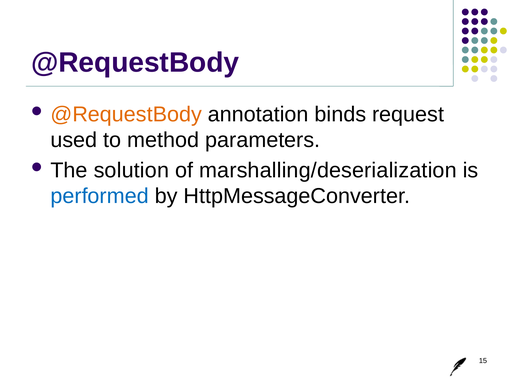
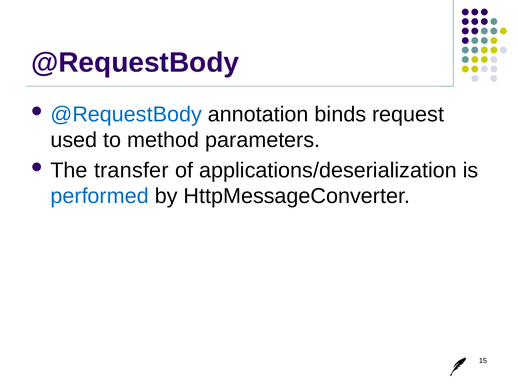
@RequestBody colour: orange -> blue (126, 114)
solution: solution -> transfer (131, 171)
marshalling/deserialization: marshalling/deserialization -> applications/deserialization (328, 171)
